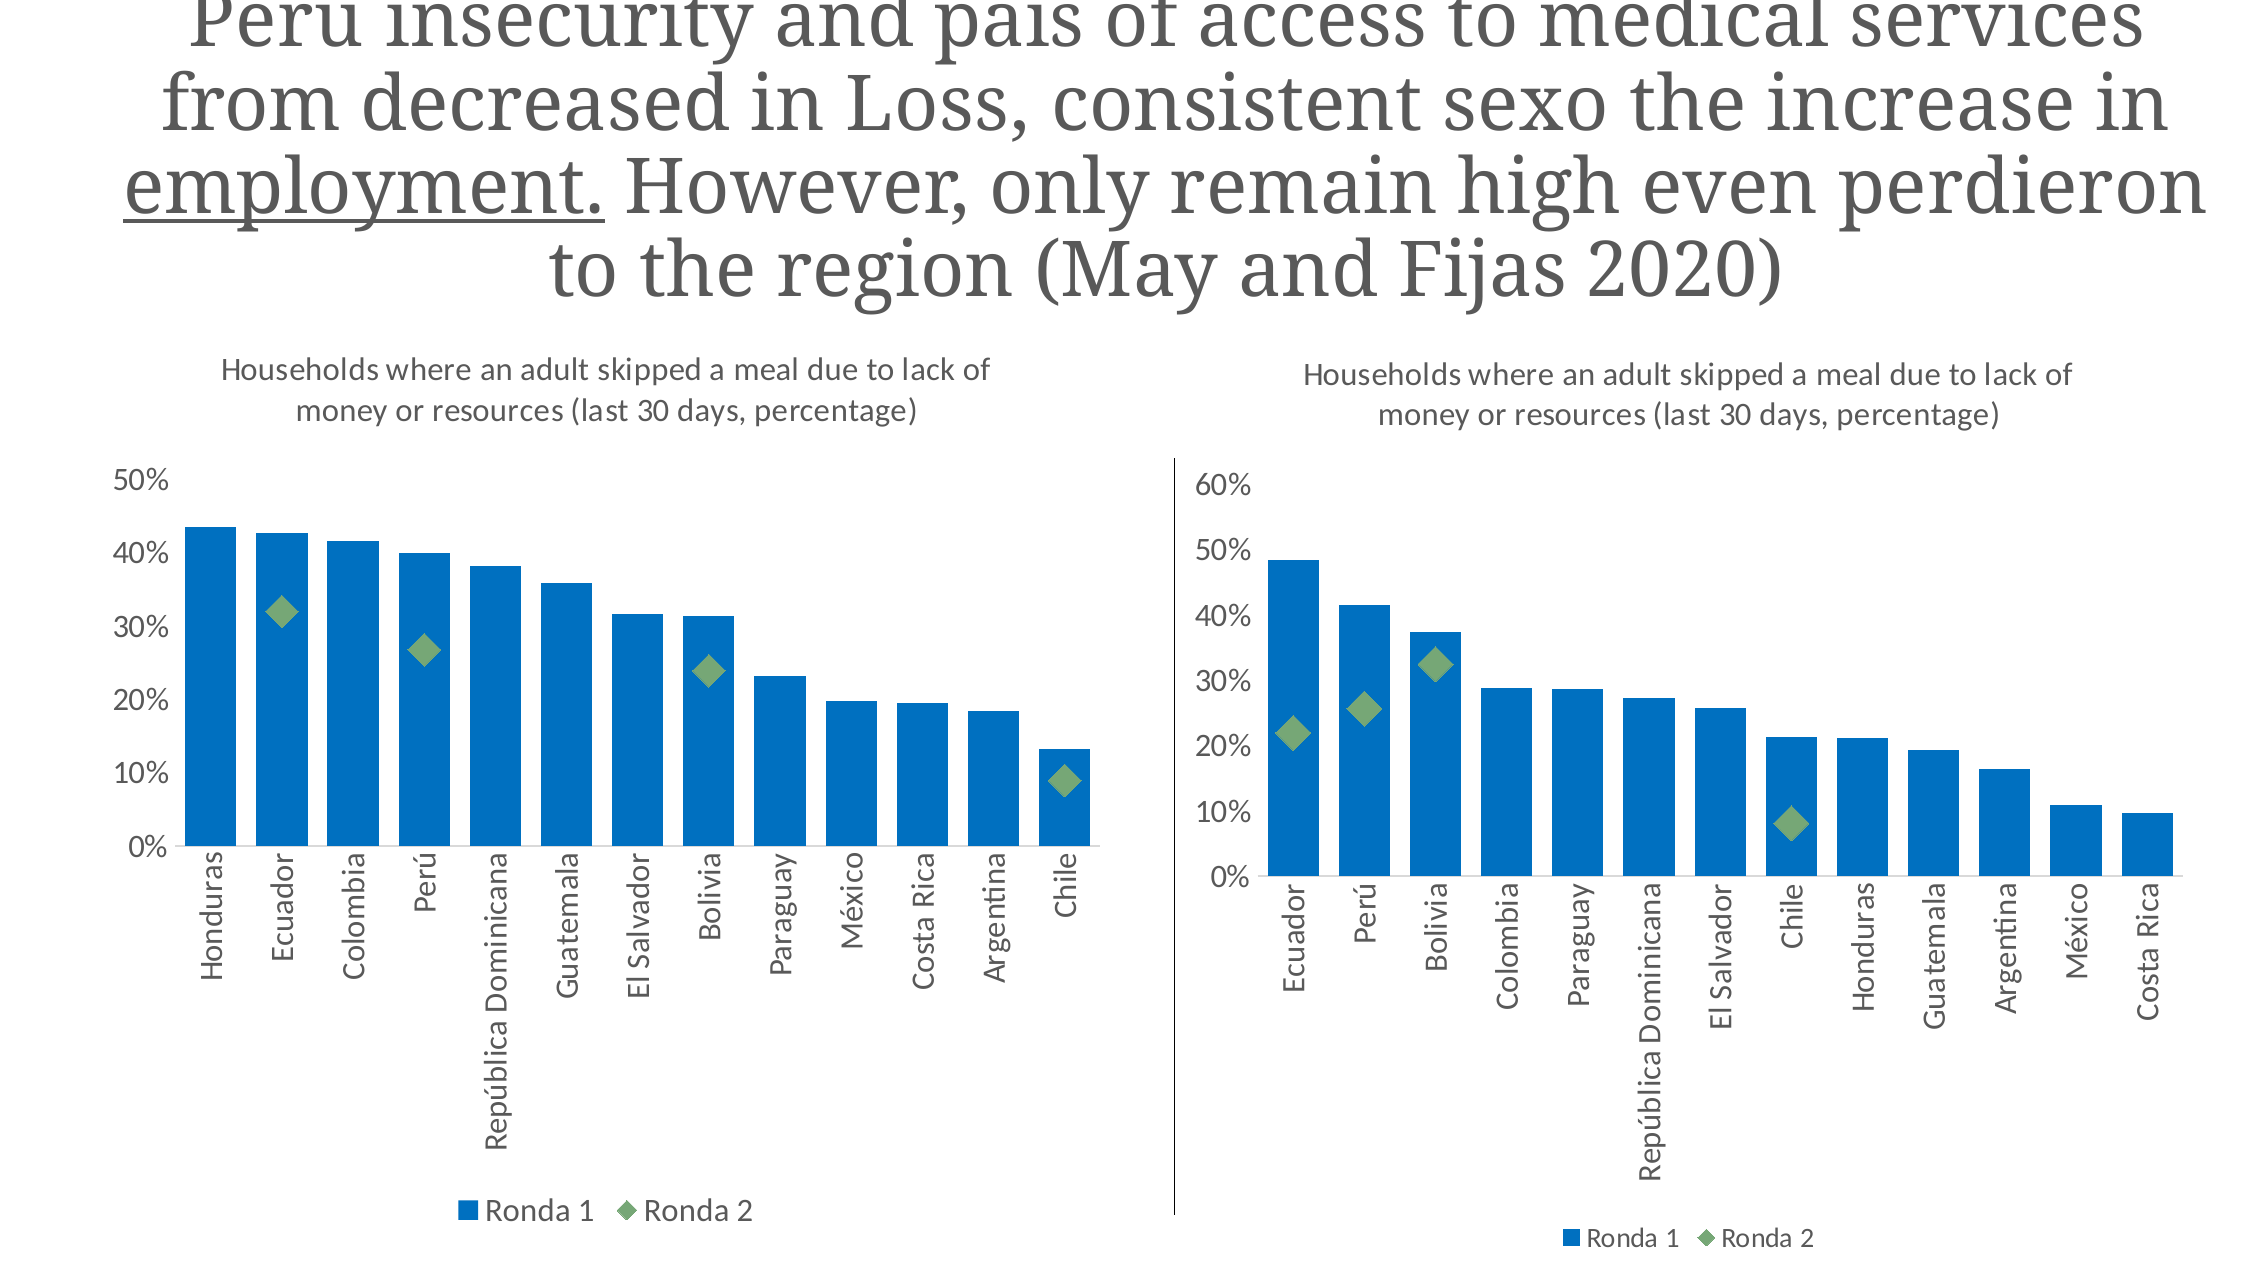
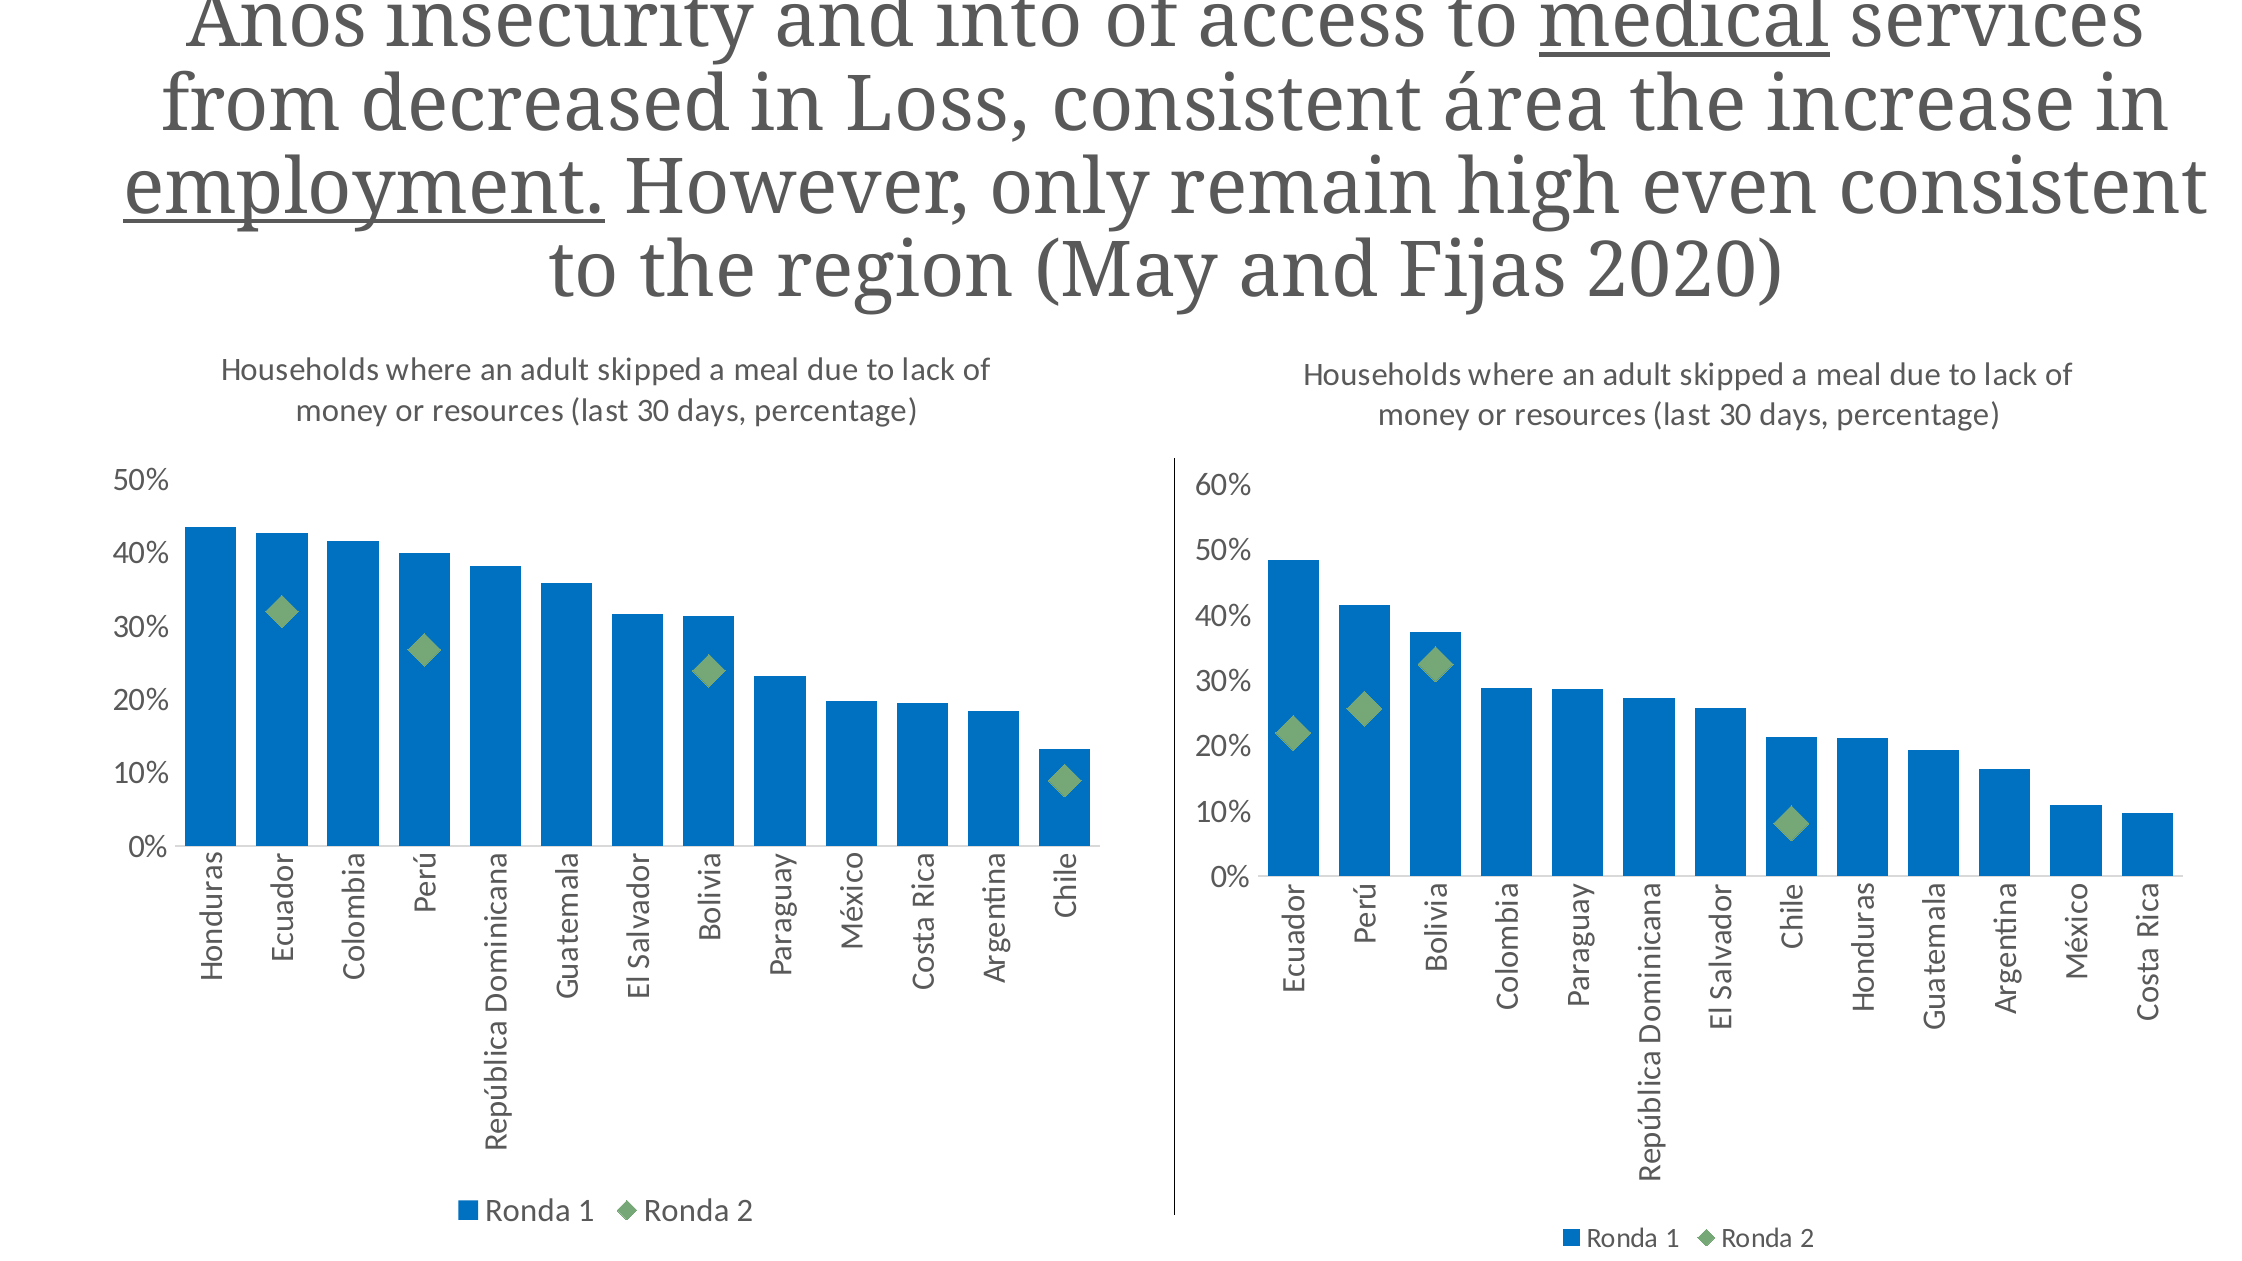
Perú: Perú -> Años (277, 21)
país: país -> into (1009, 21)
medical underline: none -> present (1684, 21)
sexo: sexo -> área (1526, 105)
even perdieron: perdieron -> consistent (2023, 188)
